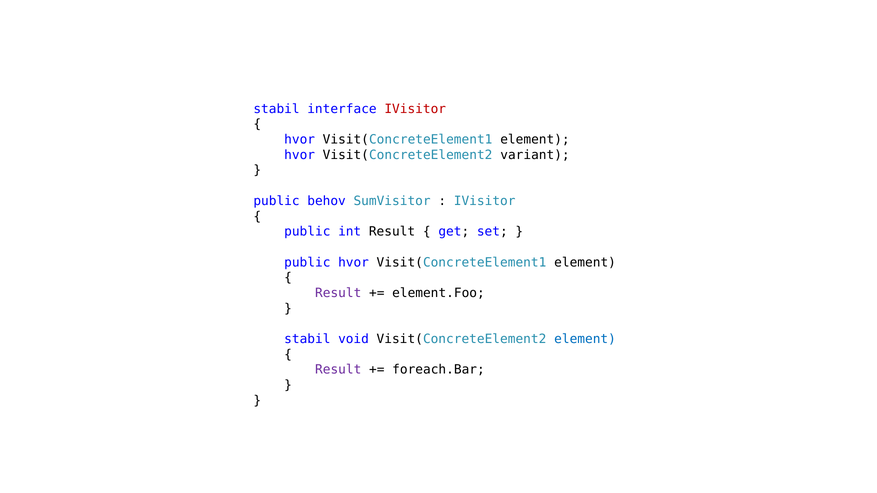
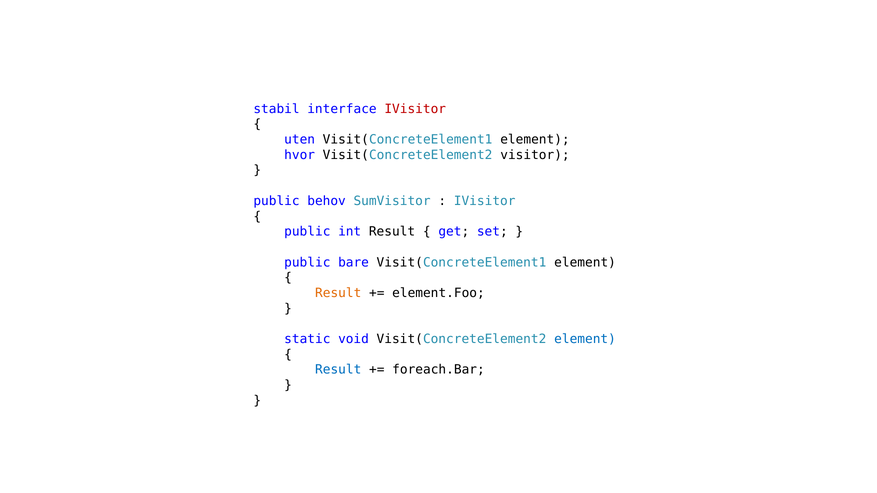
hvor: hvor -> uten (300, 140)
variant: variant -> visitor (535, 155)
public hvor: hvor -> bare (354, 263)
Result colour: purple -> orange (338, 293)
stabil: stabil -> static (307, 339)
Result colour: purple -> blue (338, 370)
